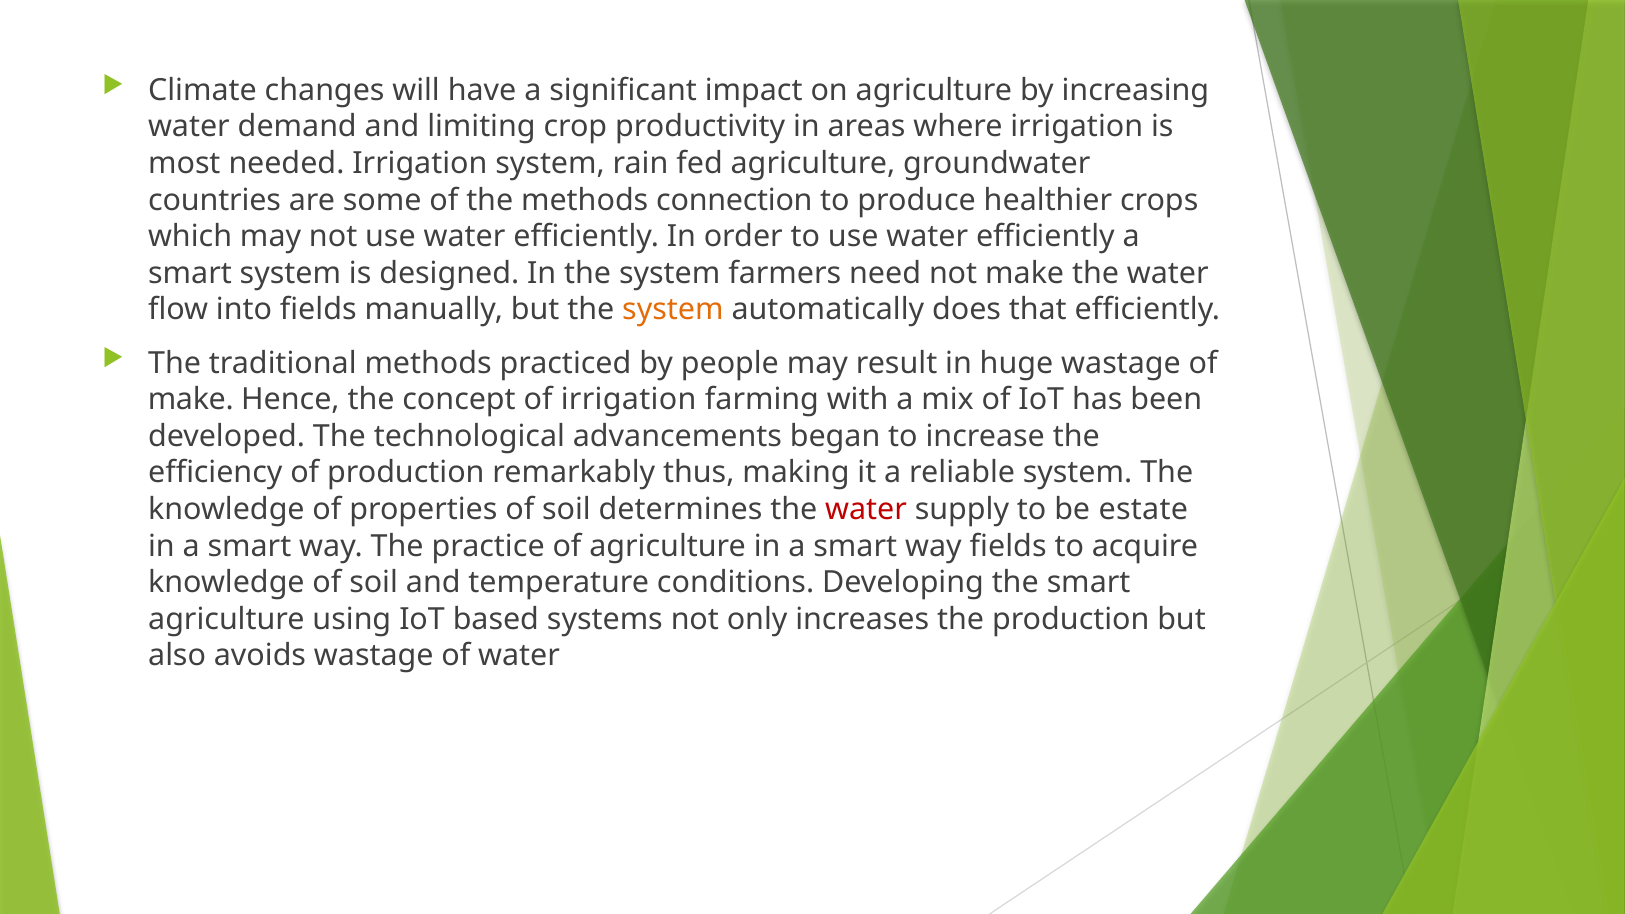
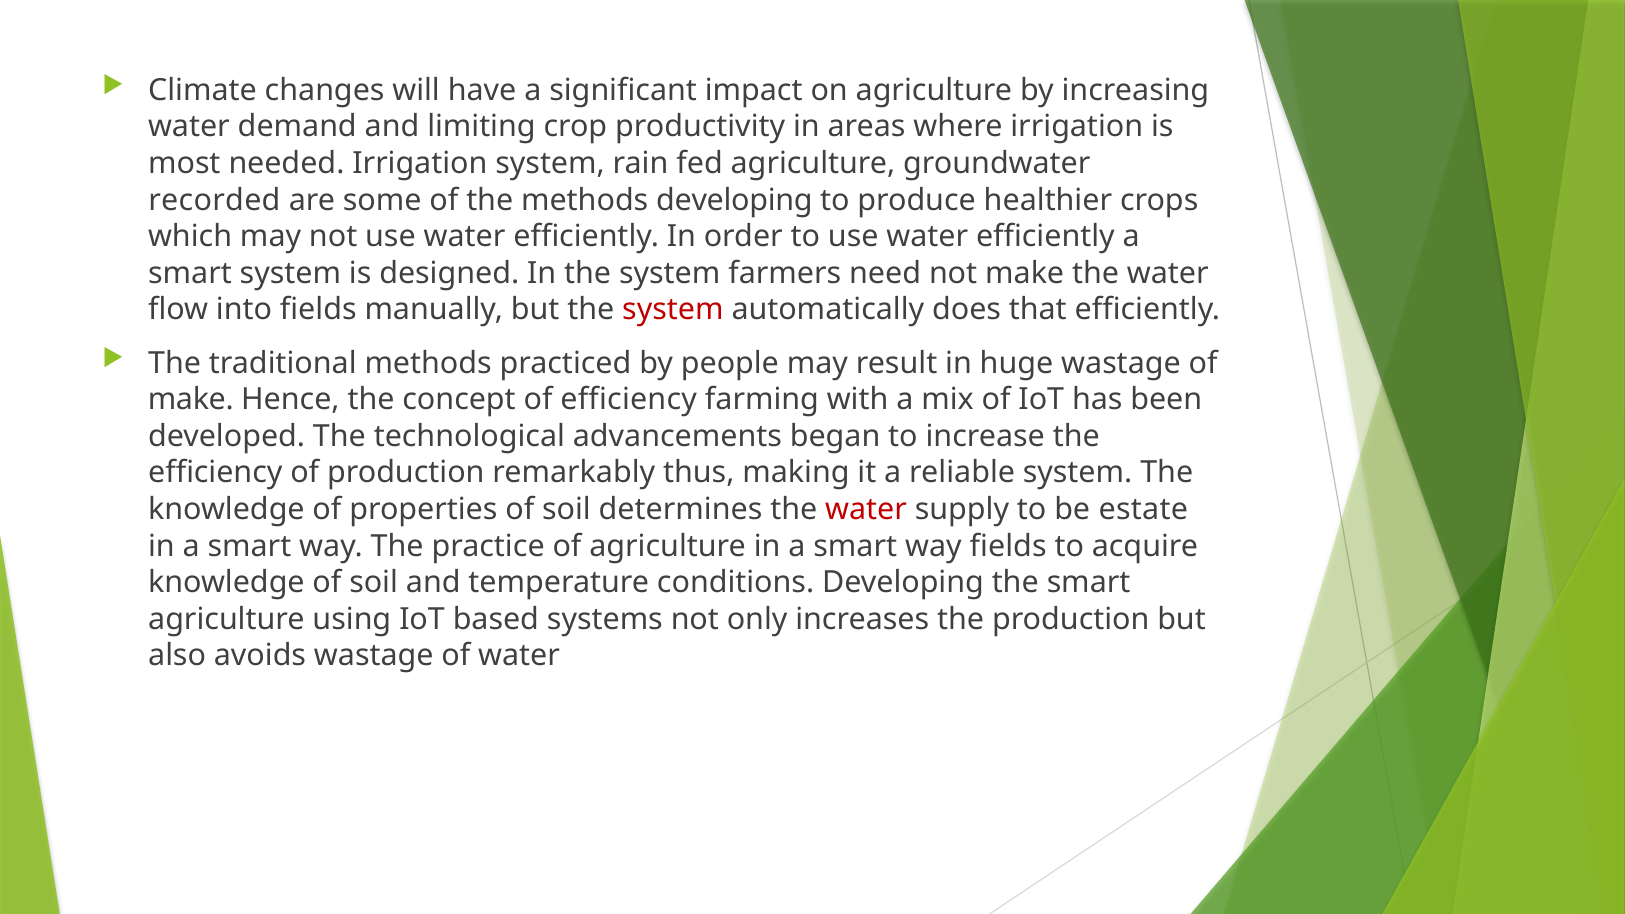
countries: countries -> recorded (214, 200)
methods connection: connection -> developing (734, 200)
system colour: orange -> red (673, 310)
of irrigation: irrigation -> efficiency (629, 400)
